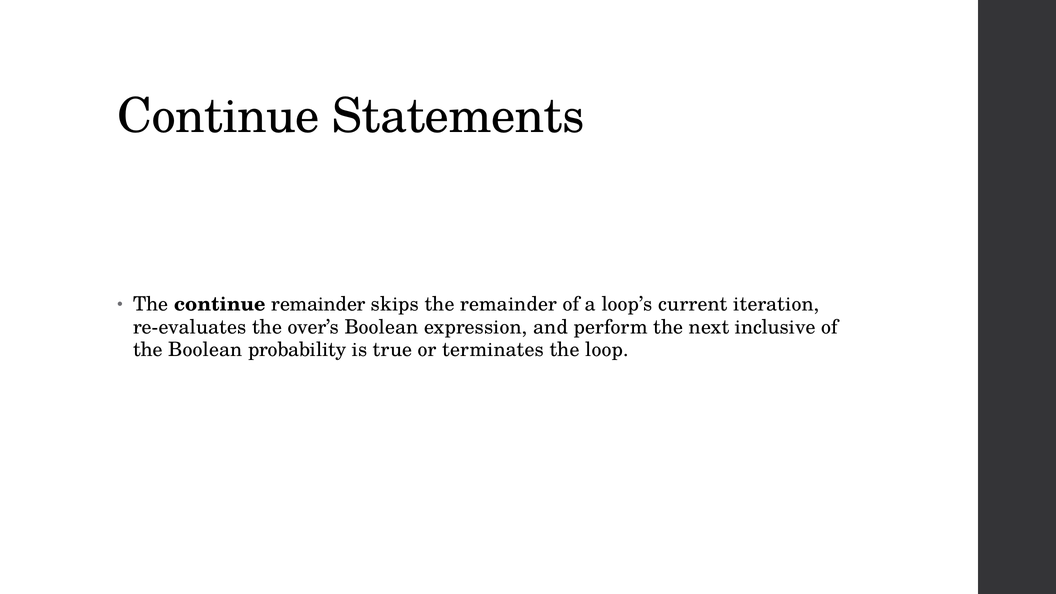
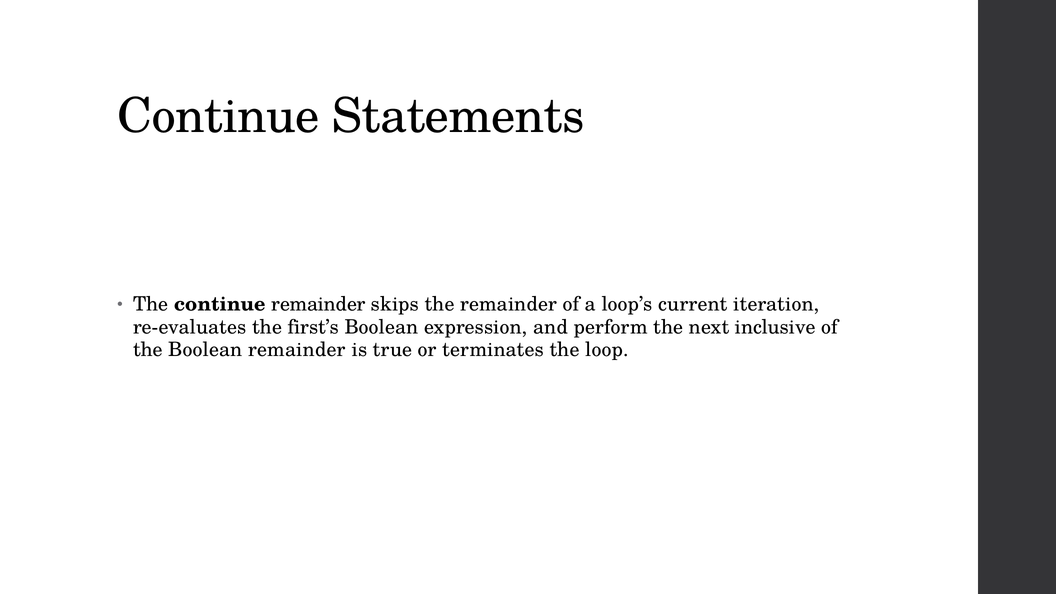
over’s: over’s -> first’s (313, 327)
Boolean probability: probability -> remainder (297, 350)
